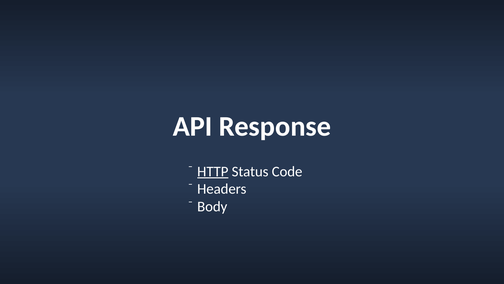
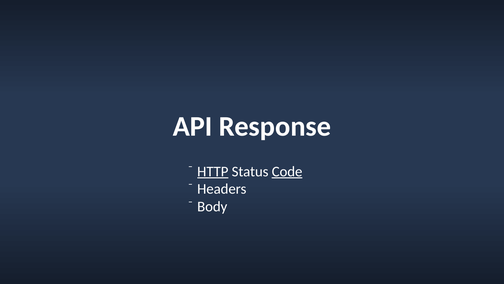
Code underline: none -> present (287, 171)
